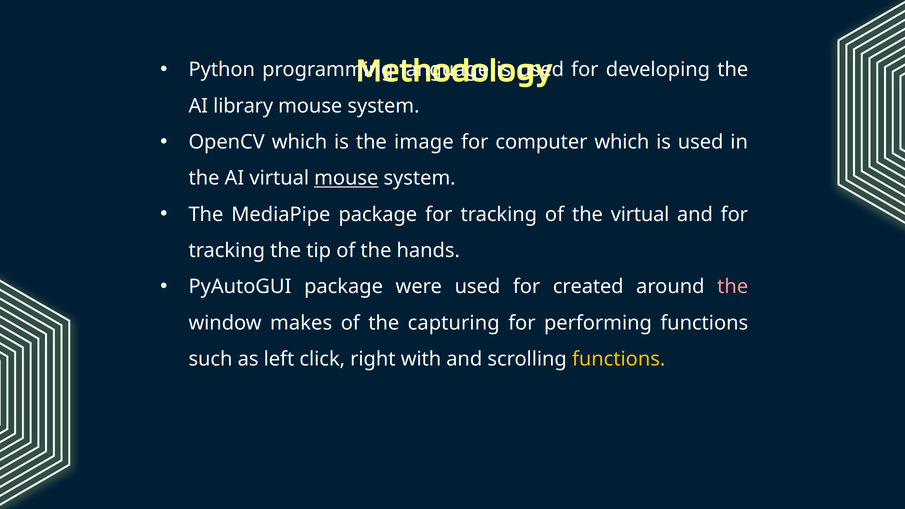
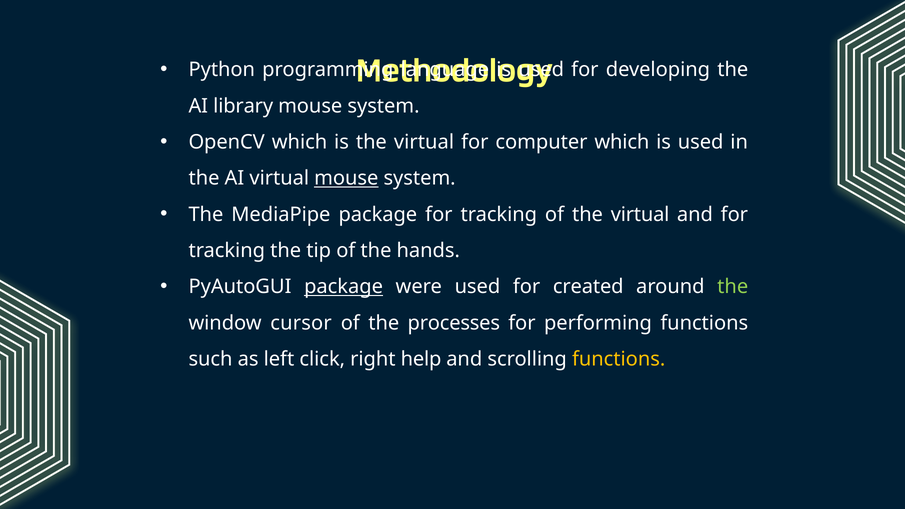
is the image: image -> virtual (424, 142)
package underline: none -> present (344, 287)
the colour: pink -> light green (733, 287)
makes: makes -> cursor (301, 323)
capturing: capturing -> processes (454, 323)
with: with -> help (421, 359)
